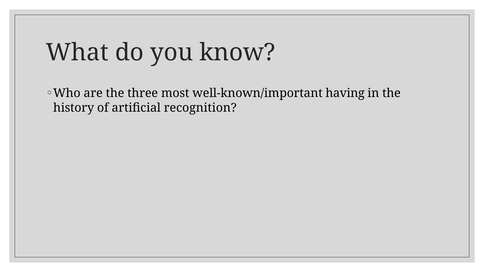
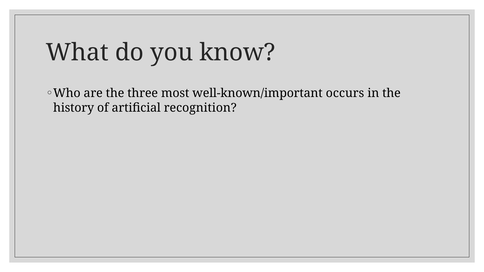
having: having -> occurs (345, 93)
